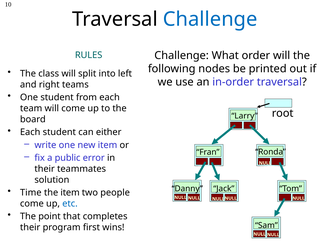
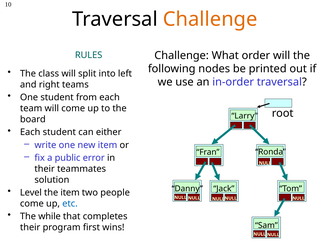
Challenge colour: blue -> orange (210, 19)
Time: Time -> Level (31, 193)
point: point -> while (50, 217)
